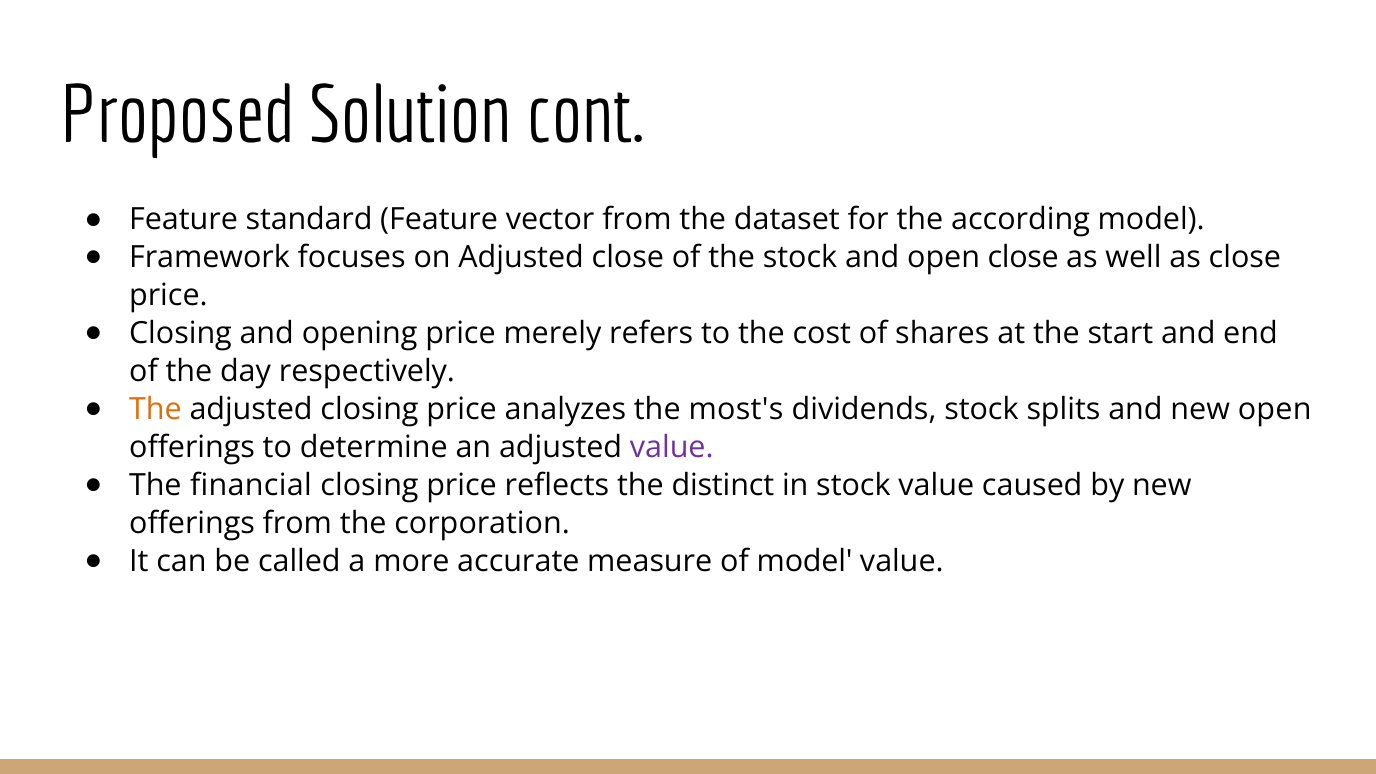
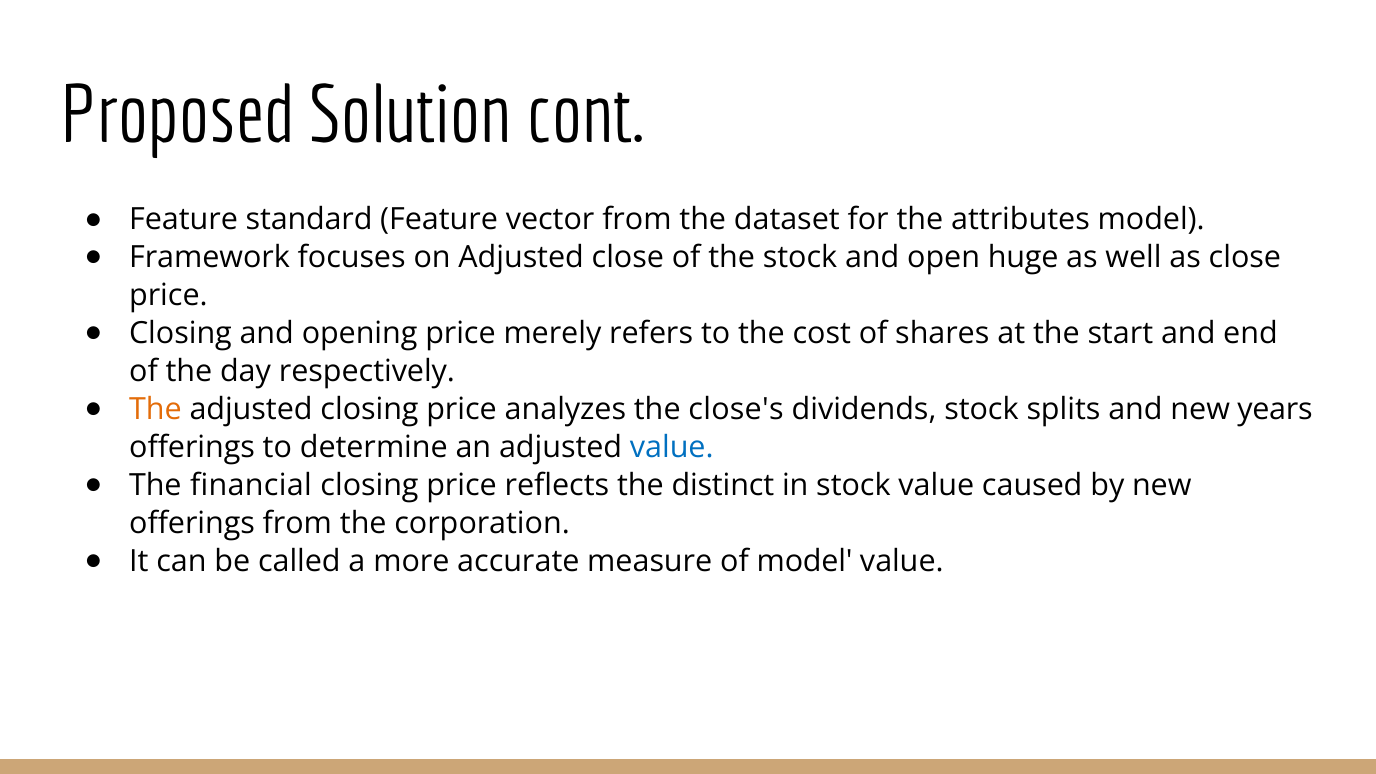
according: according -> attributes (1020, 220)
open close: close -> huge (1023, 258)
most's: most's -> close's (736, 409)
new open: open -> years (1275, 409)
value colour: purple -> blue (672, 447)
